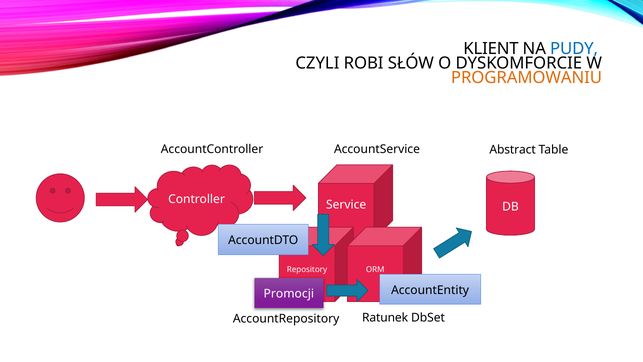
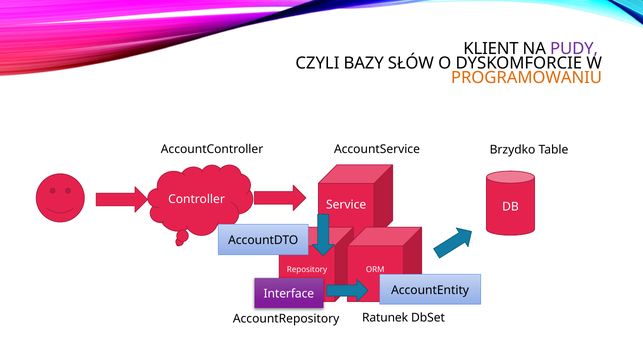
PUDY colour: blue -> purple (574, 49)
ROBI: ROBI -> BAZY (364, 63)
Abstract: Abstract -> Brzydko (513, 150)
Promocji: Promocji -> Interface (289, 294)
